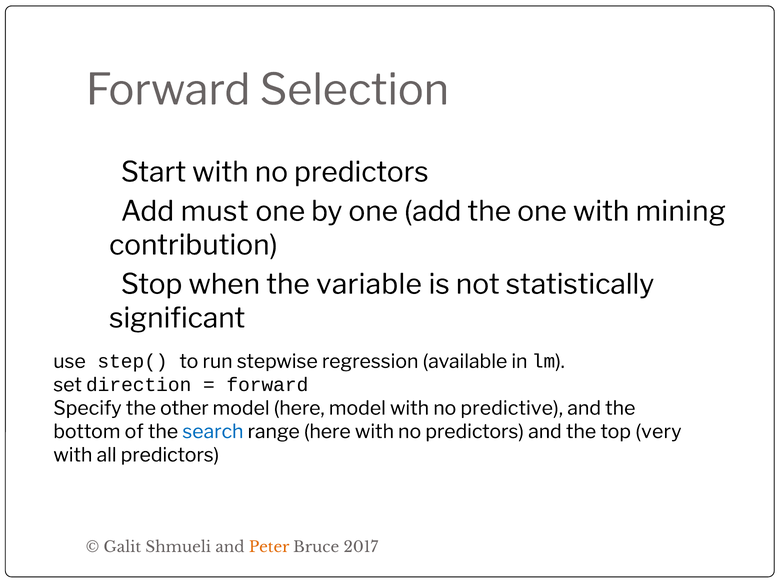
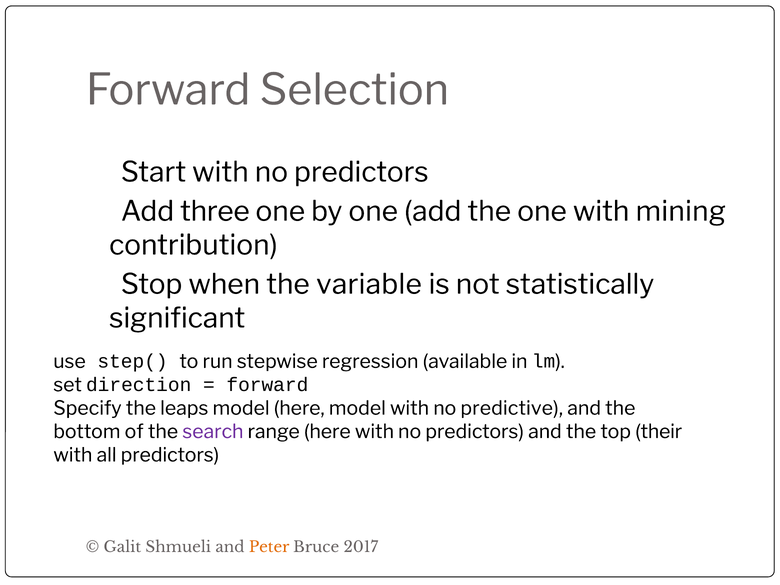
must: must -> three (215, 211)
other: other -> leaps (184, 408)
search colour: blue -> purple (213, 432)
very: very -> their (659, 432)
